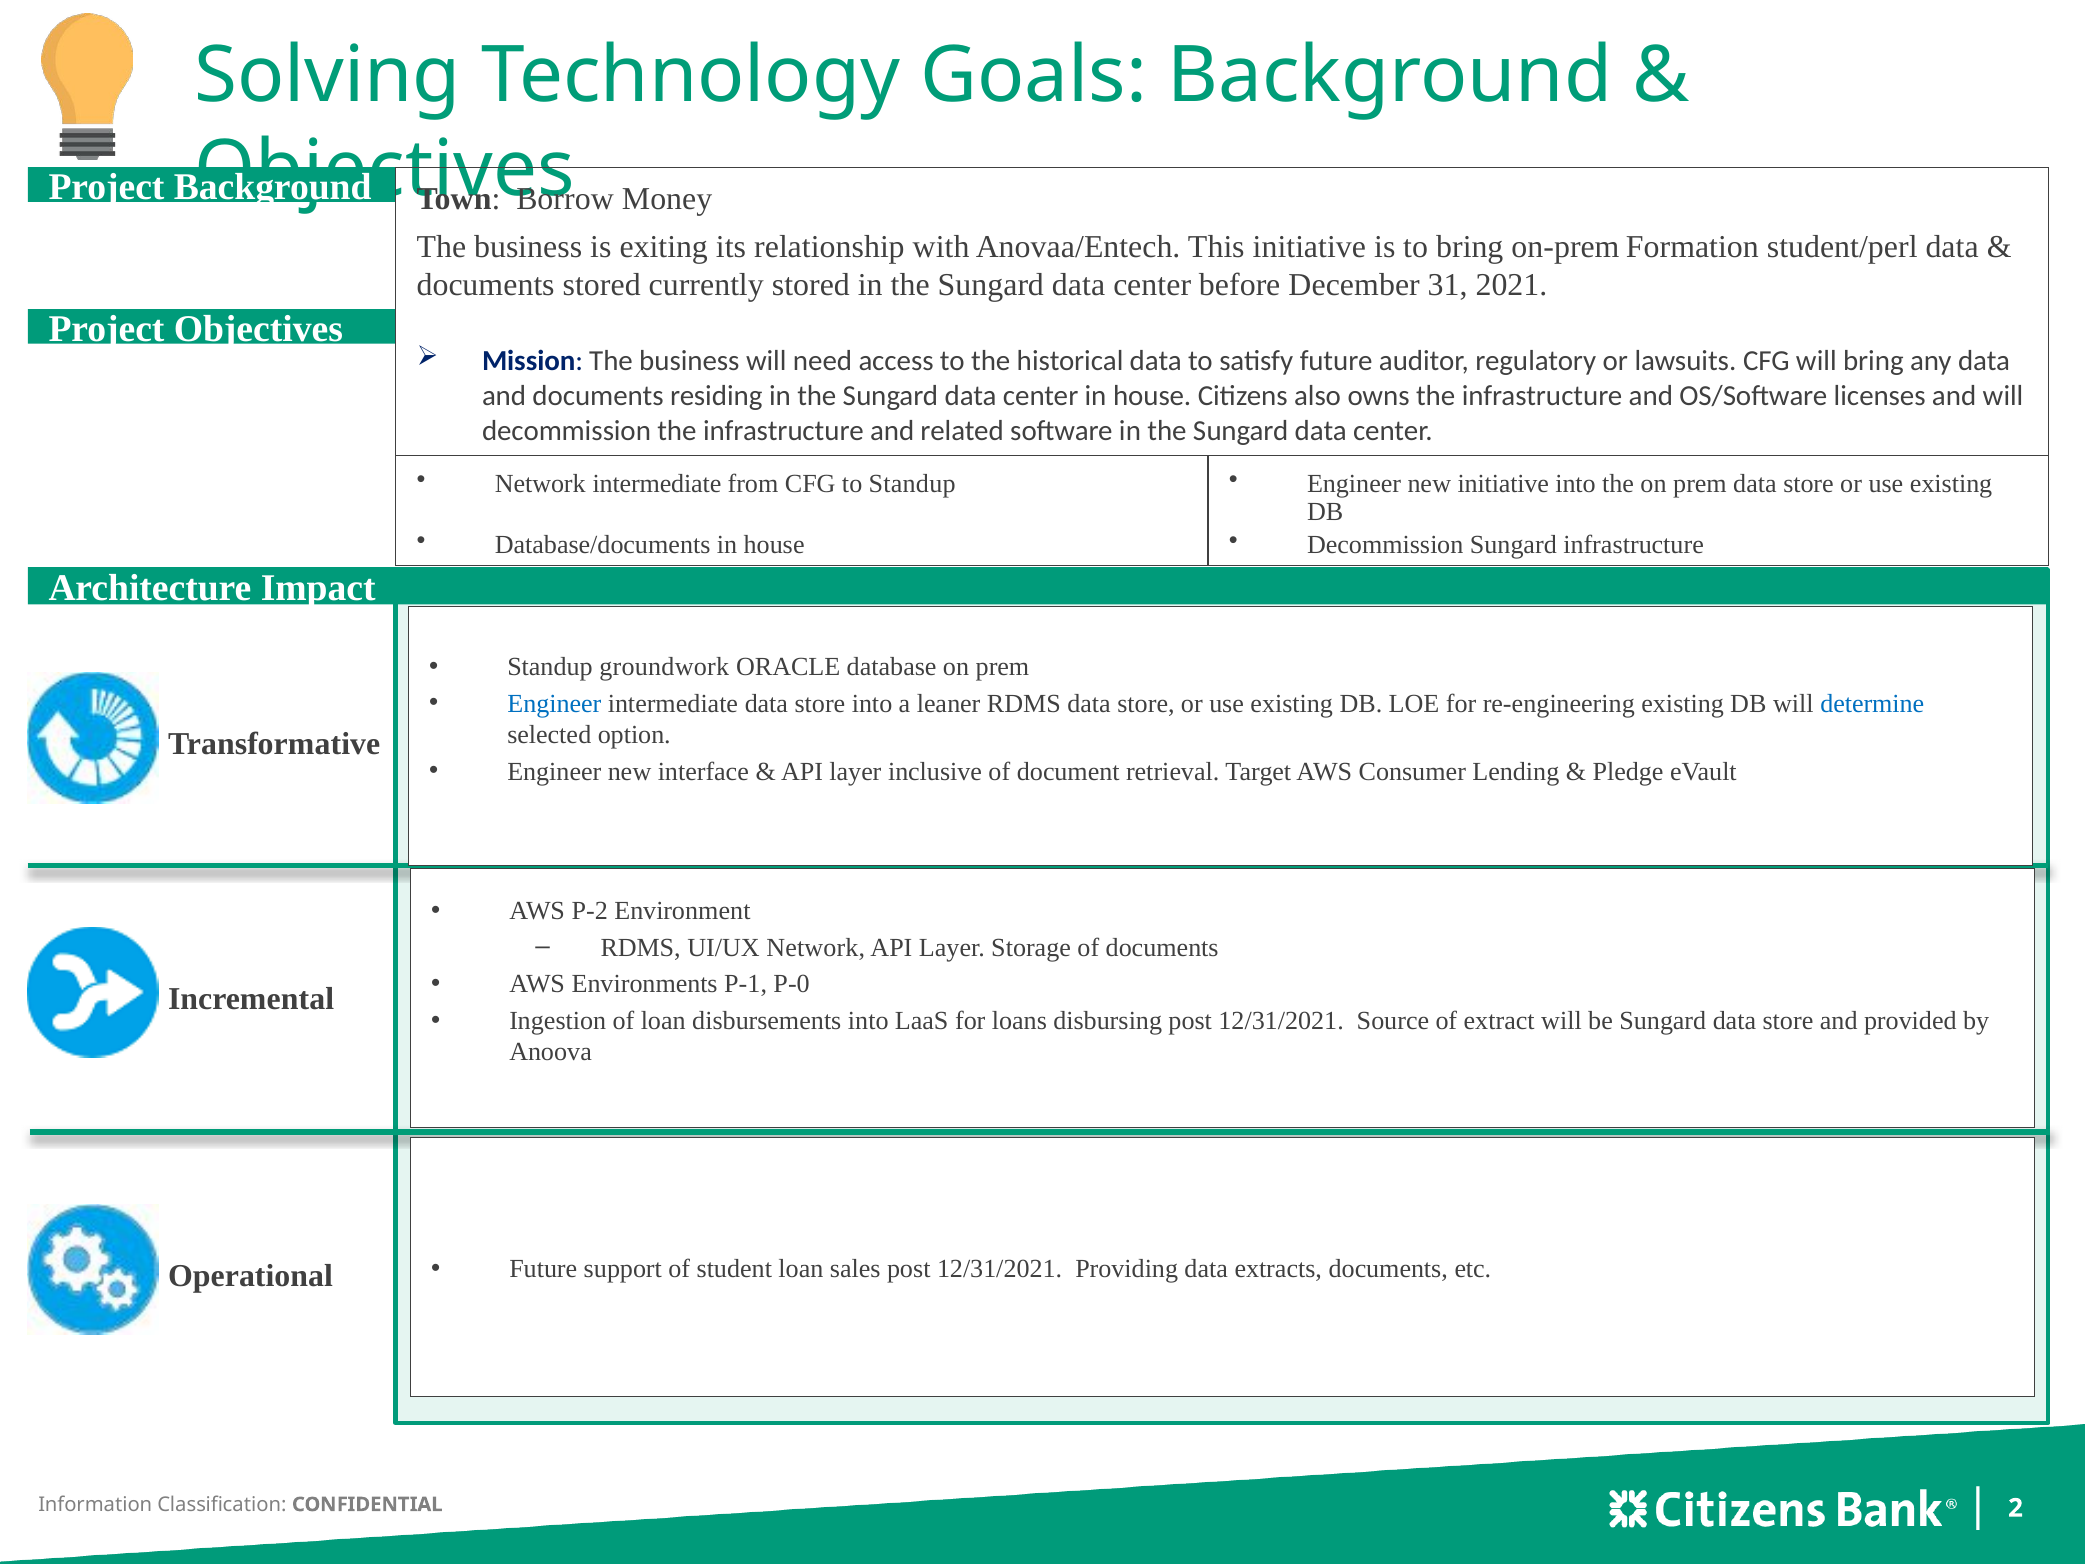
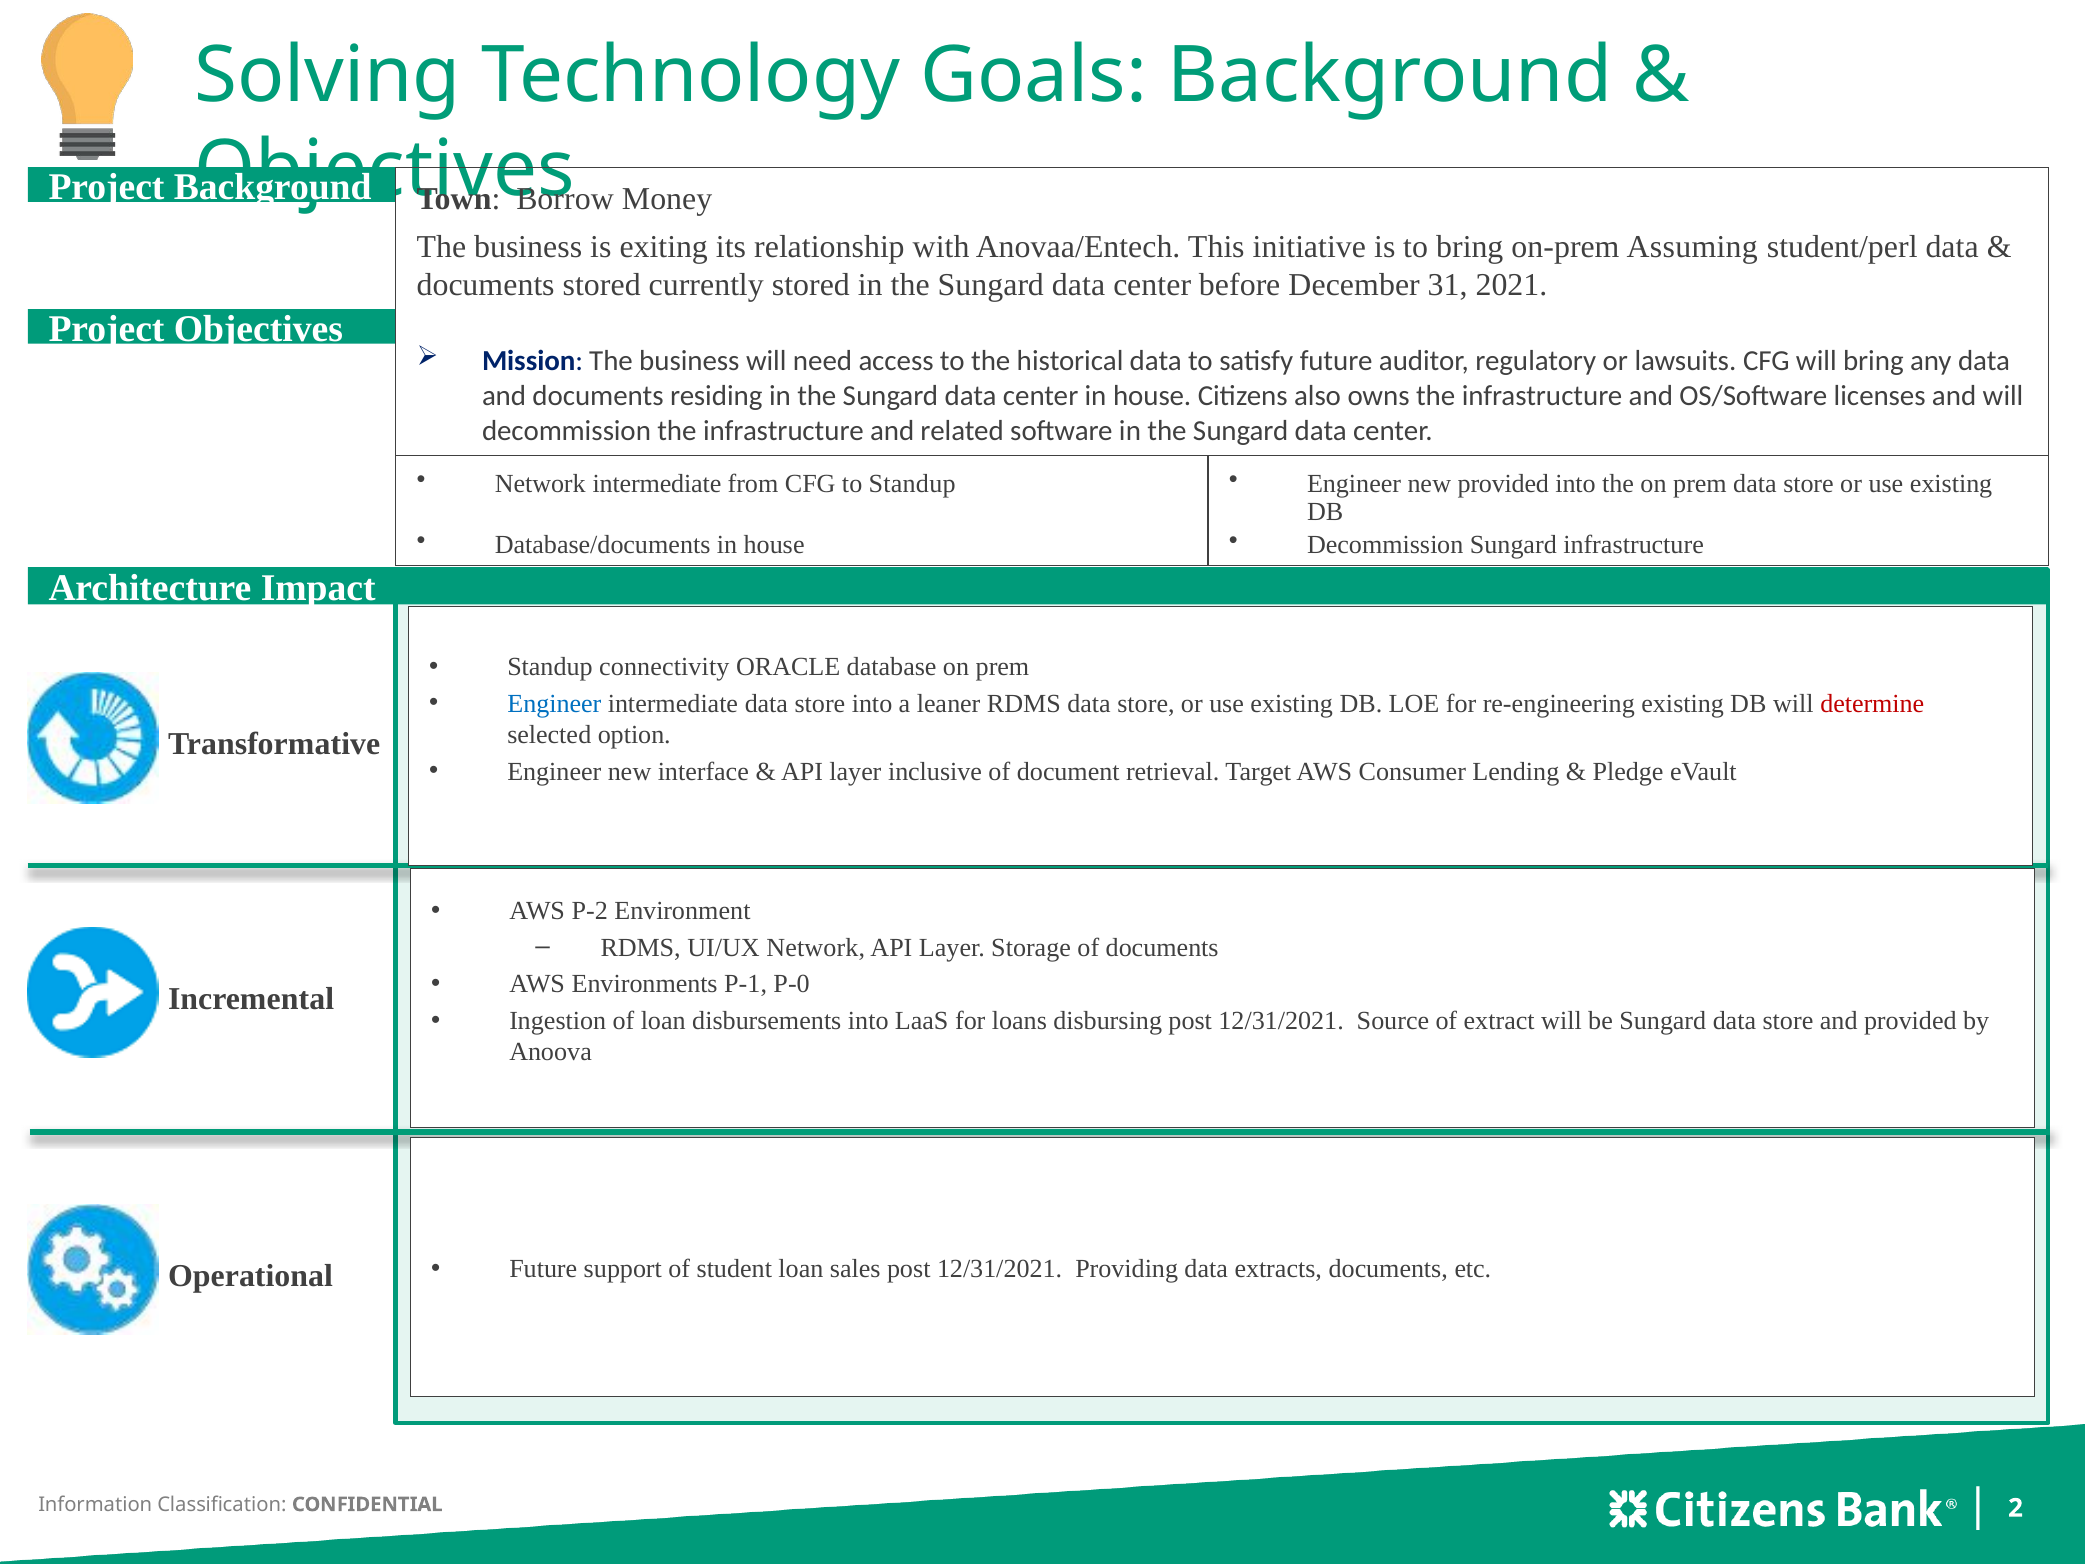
Formation: Formation -> Assuming (1692, 247)
new initiative: initiative -> provided (1503, 484)
groundwork: groundwork -> connectivity (664, 667)
determine colour: blue -> red (1872, 703)
